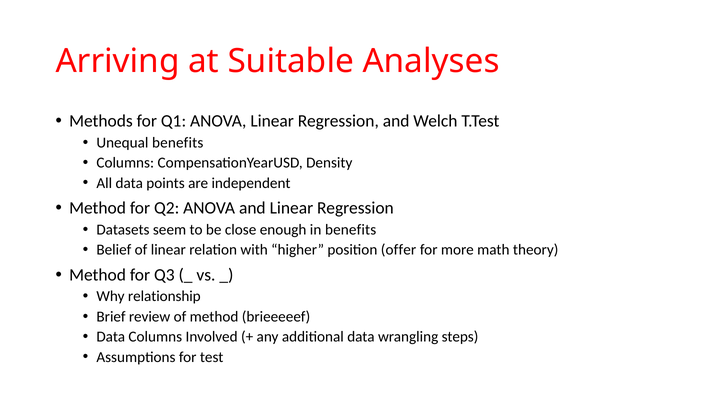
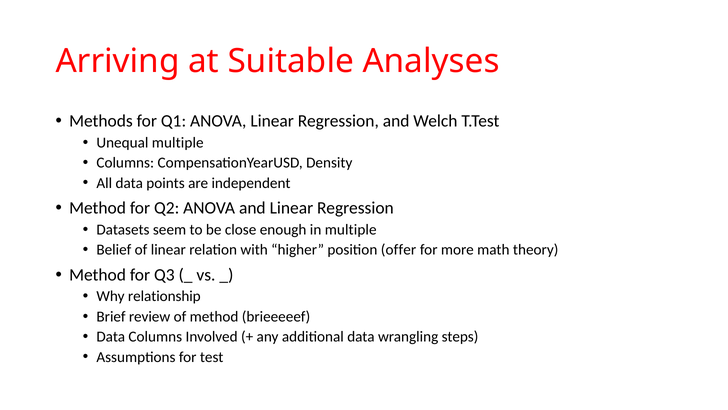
Unequal benefits: benefits -> multiple (178, 142)
in benefits: benefits -> multiple (351, 229)
